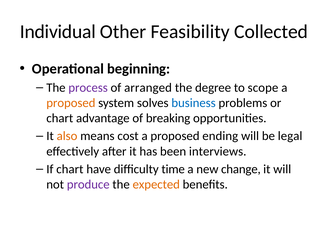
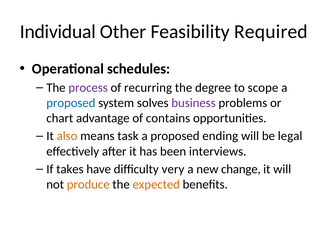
Collected: Collected -> Required (271, 32)
beginning: beginning -> schedules (139, 69)
arranged: arranged -> recurring (148, 88)
proposed colour: orange -> blue (71, 103)
business colour: blue -> purple (194, 103)
breaking: breaking -> contains (168, 118)
cost: cost -> task (128, 136)
If chart: chart -> takes (70, 169)
time: time -> very (173, 169)
produce colour: purple -> orange (88, 184)
